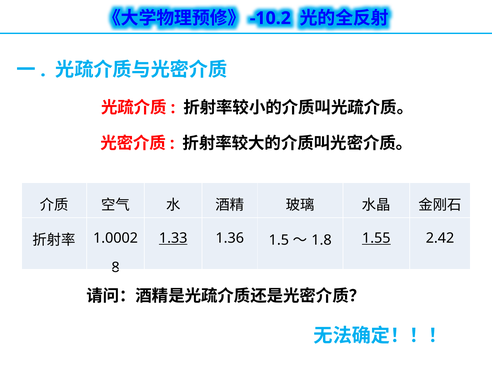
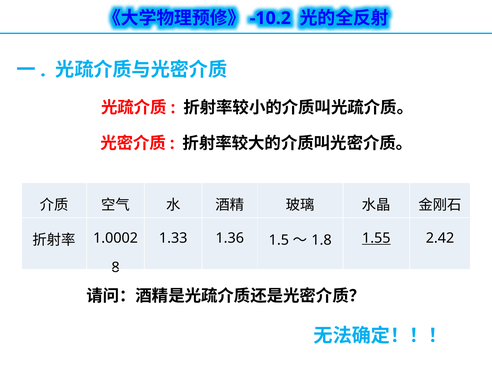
1.33 underline: present -> none (173, 238)
